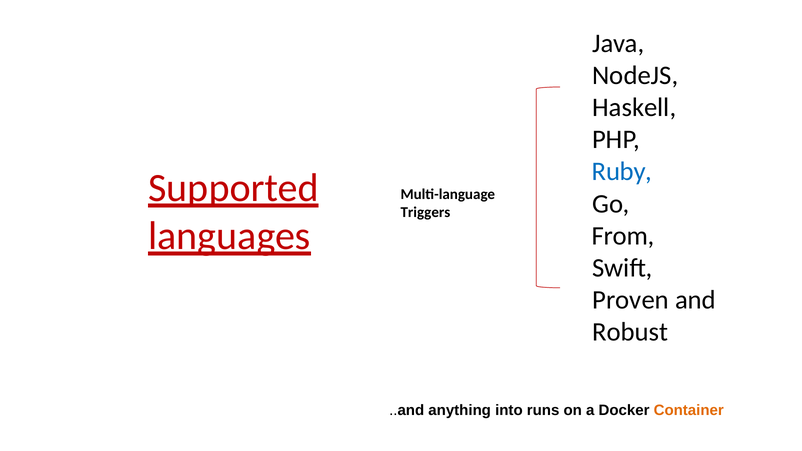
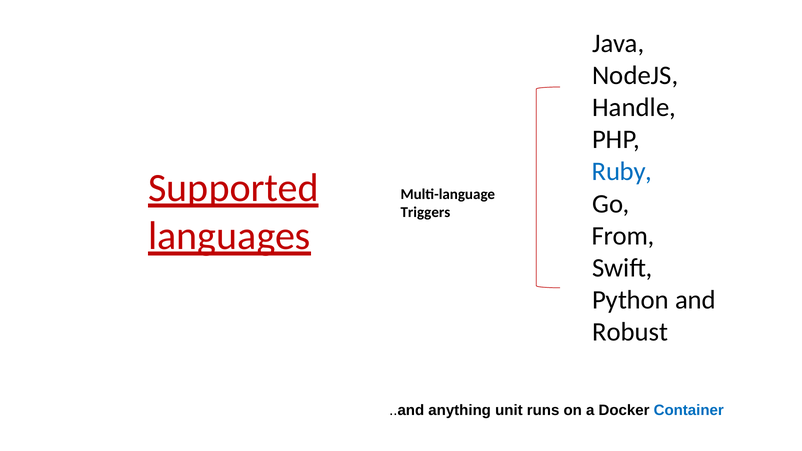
Haskell: Haskell -> Handle (634, 107)
Proven: Proven -> Python (631, 300)
into: into -> unit (509, 410)
Container colour: orange -> blue (689, 410)
